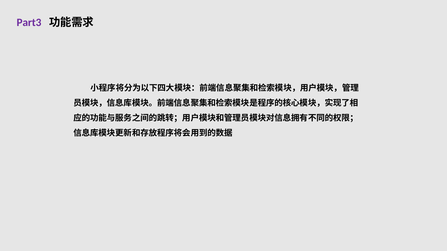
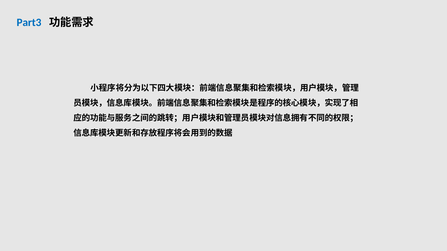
Part3 colour: purple -> blue (29, 22)
